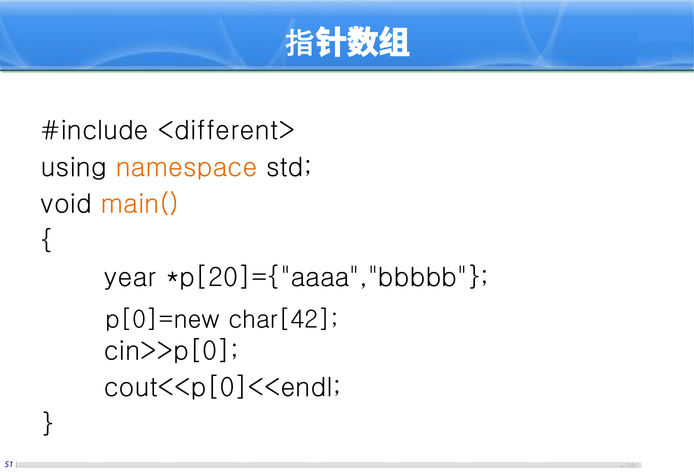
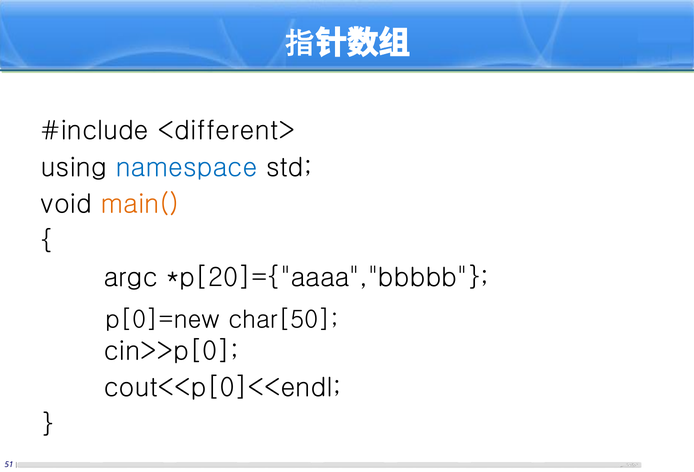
namespace colour: orange -> blue (187, 168)
year: year -> argc (131, 278)
char[42: char[42 -> char[50 (283, 320)
